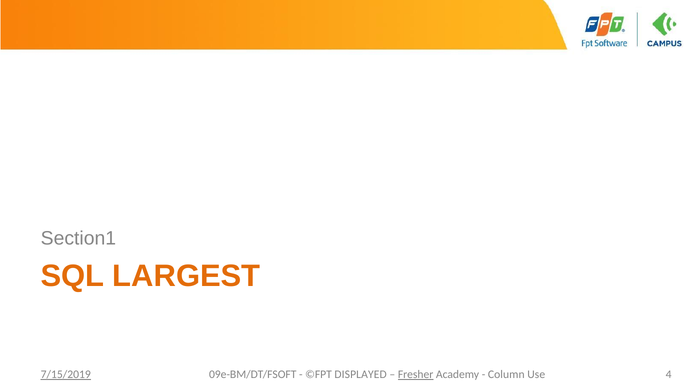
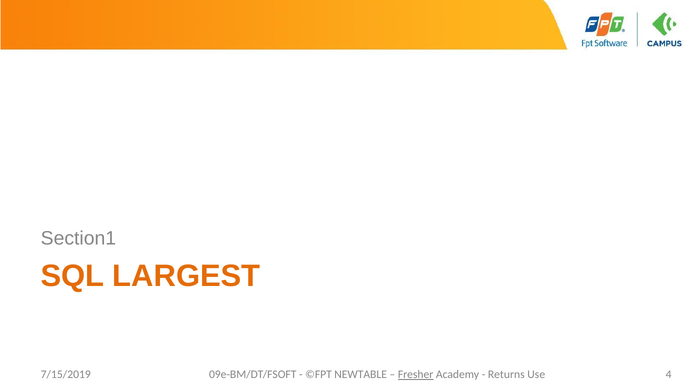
7/15/2019 underline: present -> none (66, 375)
DISPLAYED: DISPLAYED -> NEWTABLE (361, 375)
Column: Column -> Returns (506, 375)
